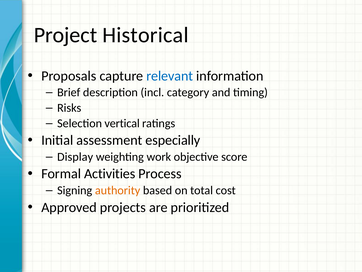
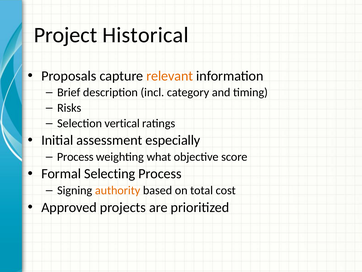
relevant colour: blue -> orange (170, 76)
Display: Display -> Process (75, 157)
work: work -> what (159, 157)
Activities: Activities -> Selecting (110, 174)
